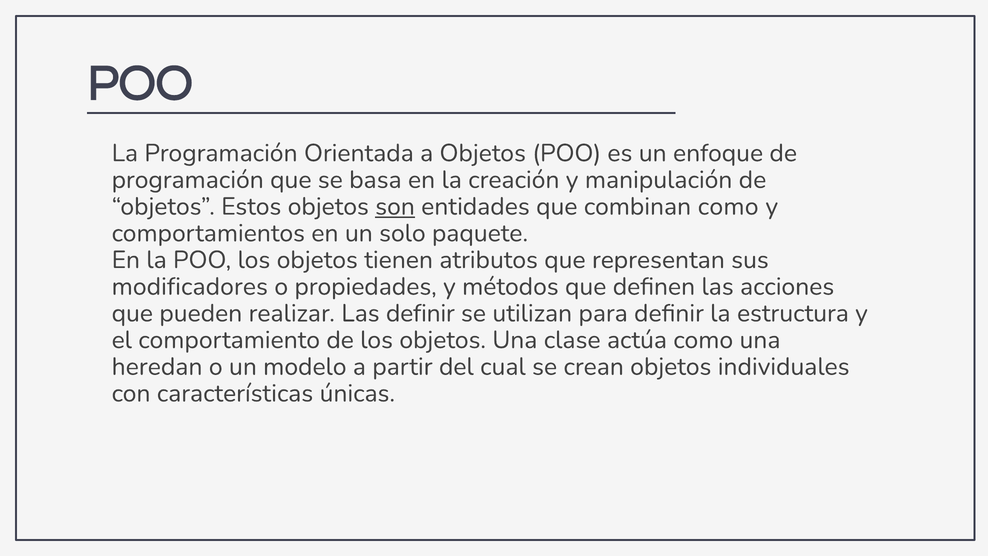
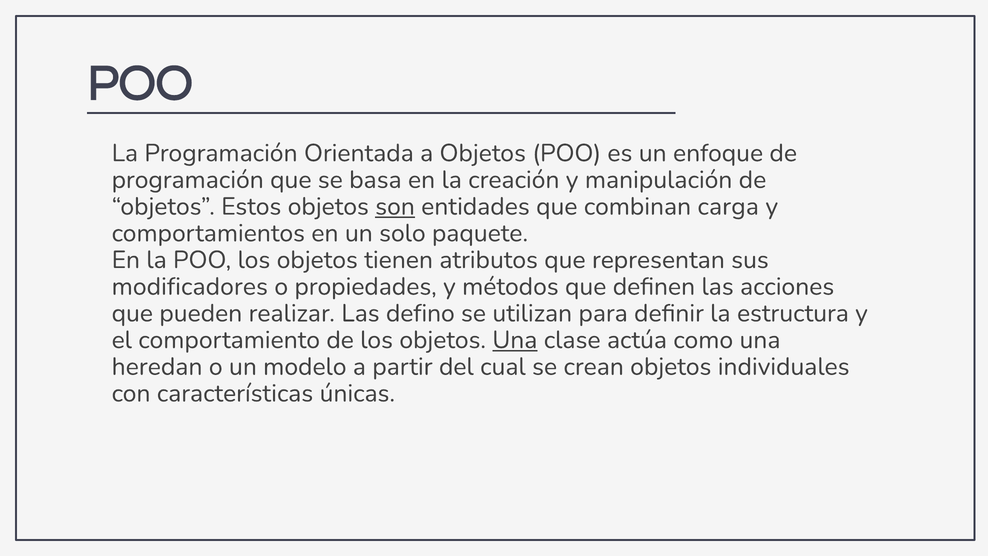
combinan como: como -> carga (728, 206)
Las definir: definir -> defino (420, 313)
Una underline: none -> present (515, 340)
